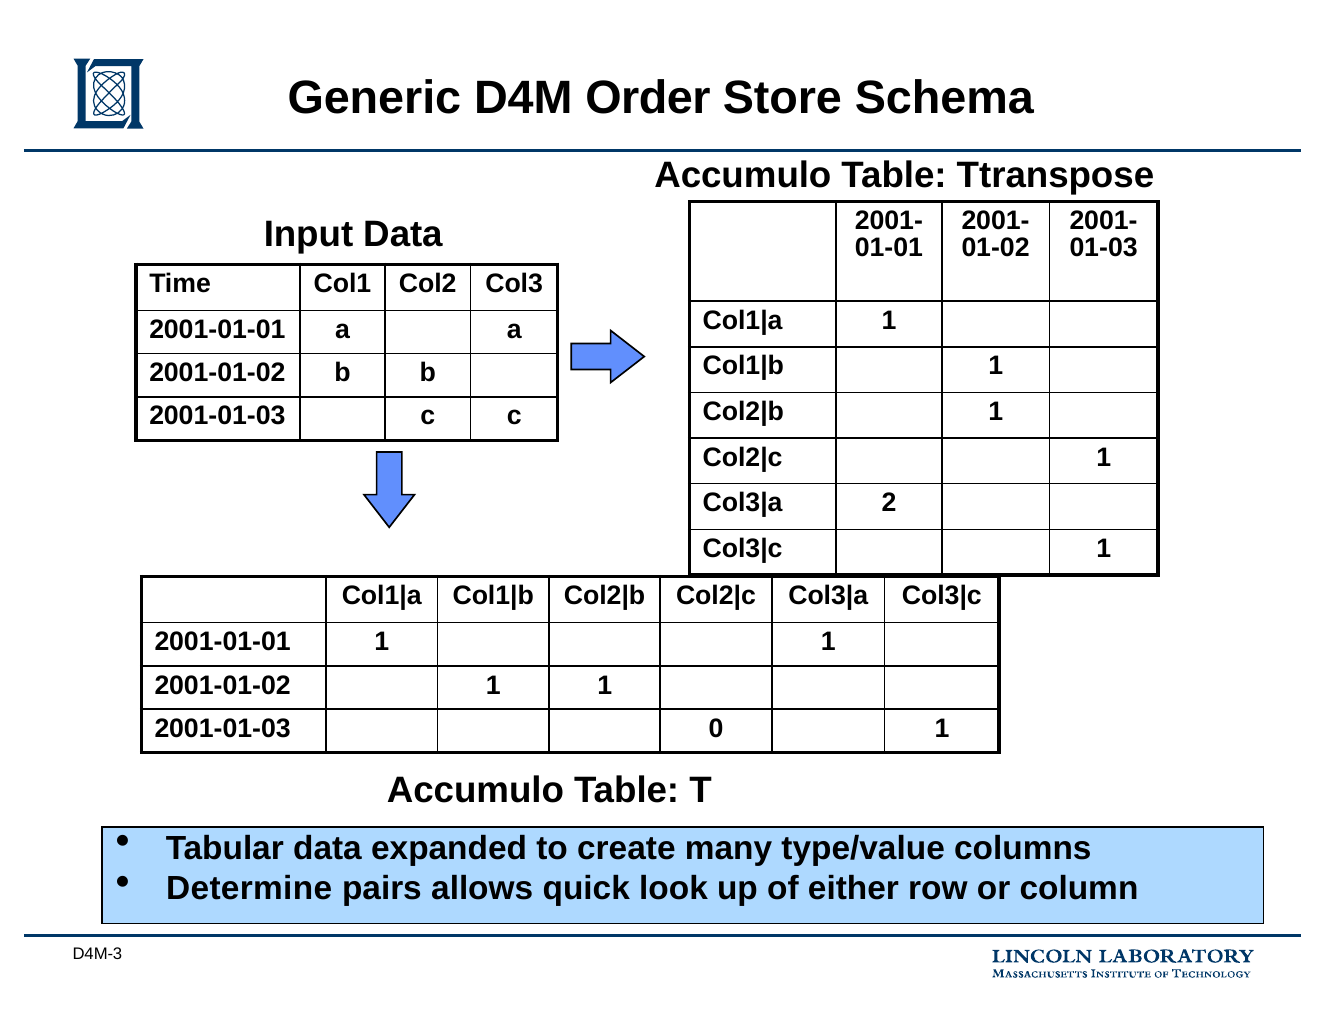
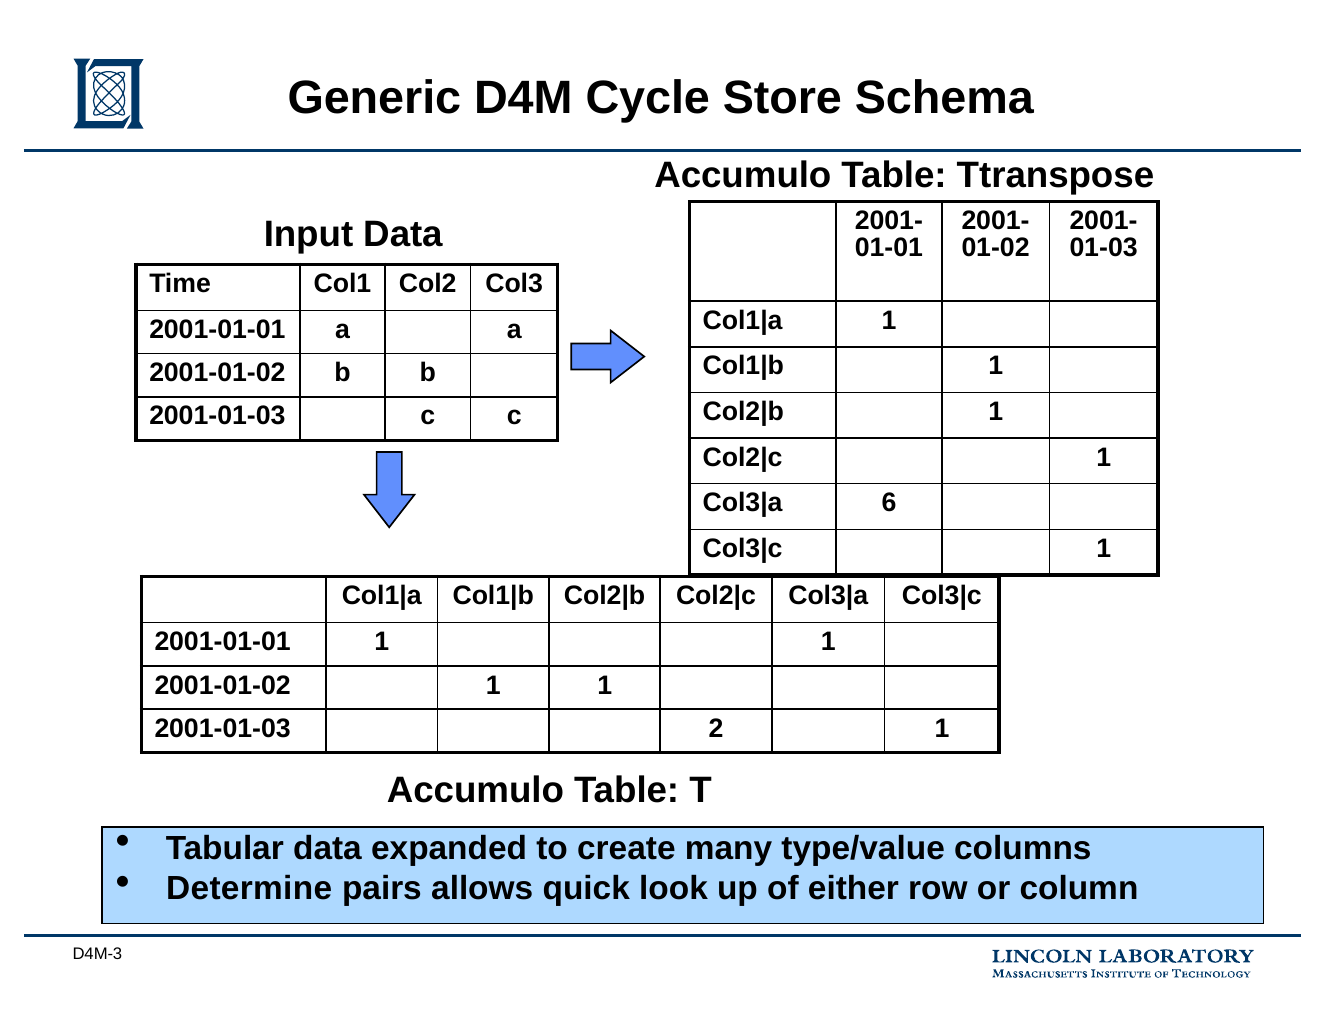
Order: Order -> Cycle (648, 98)
2: 2 -> 6 (889, 503)
0: 0 -> 2 (716, 728)
